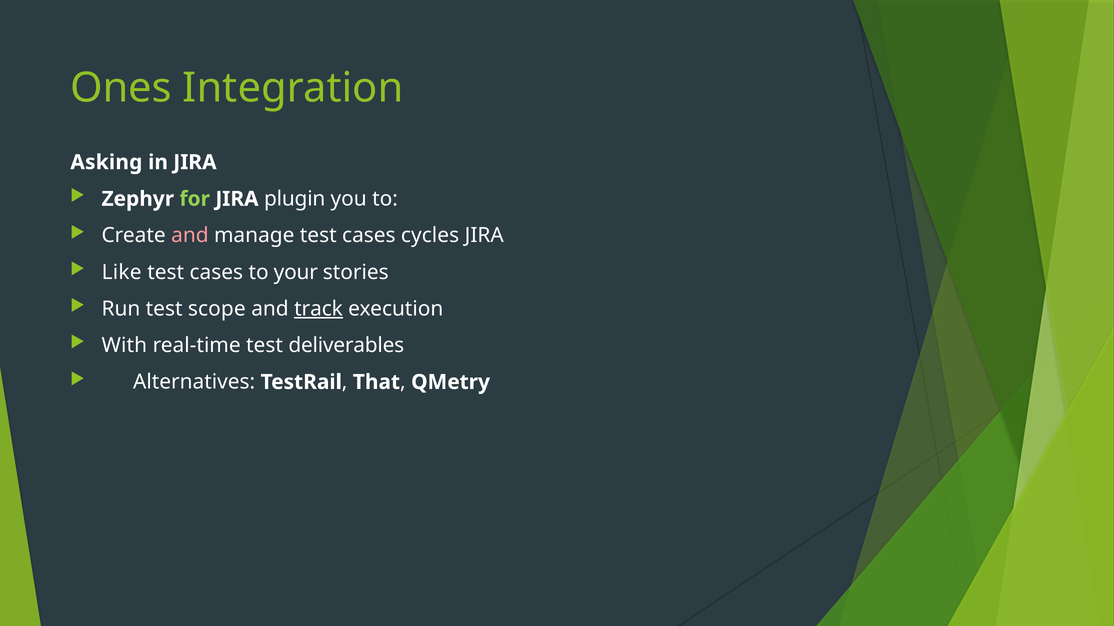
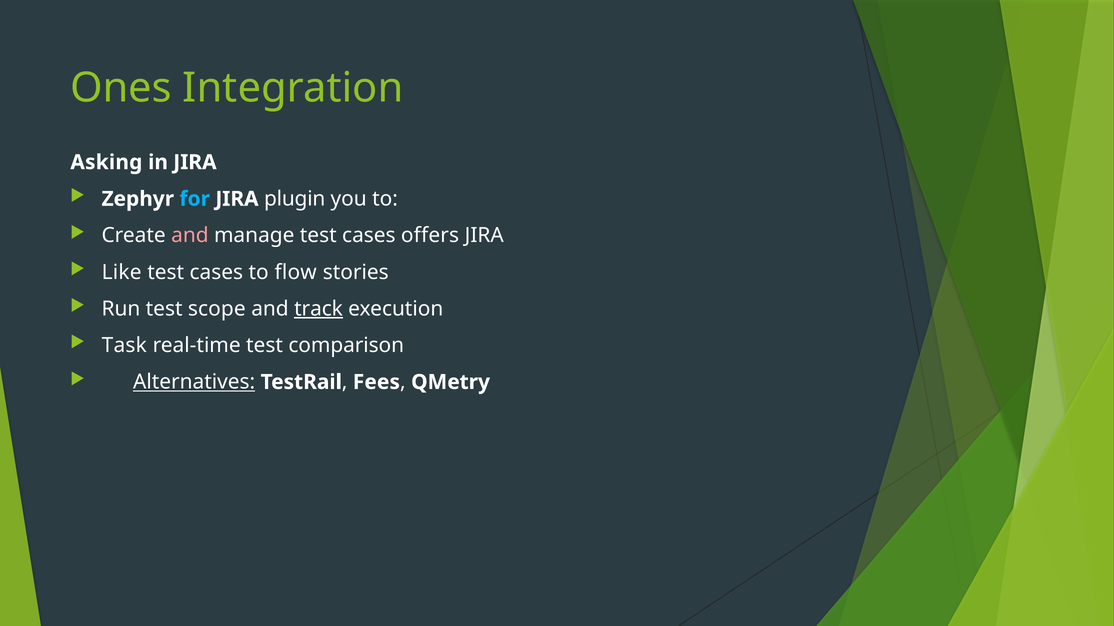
for colour: light green -> light blue (195, 199)
cycles: cycles -> offers (430, 236)
your: your -> flow (296, 272)
With: With -> Task (124, 346)
deliverables: deliverables -> comparison (346, 346)
Alternatives underline: none -> present (194, 382)
That: That -> Fees (376, 382)
